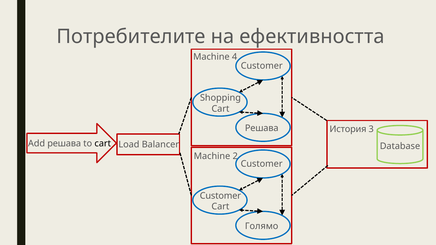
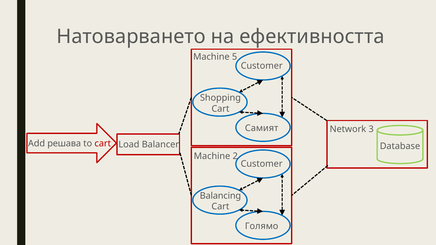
Потребителите: Потребителите -> Натоварването (131, 37)
4: 4 -> 5 (235, 57)
Решава: Решава -> Самият (262, 128)
История: История -> Network (348, 129)
cart colour: black -> red (103, 144)
Customer: Customer -> Balancing (220, 196)
